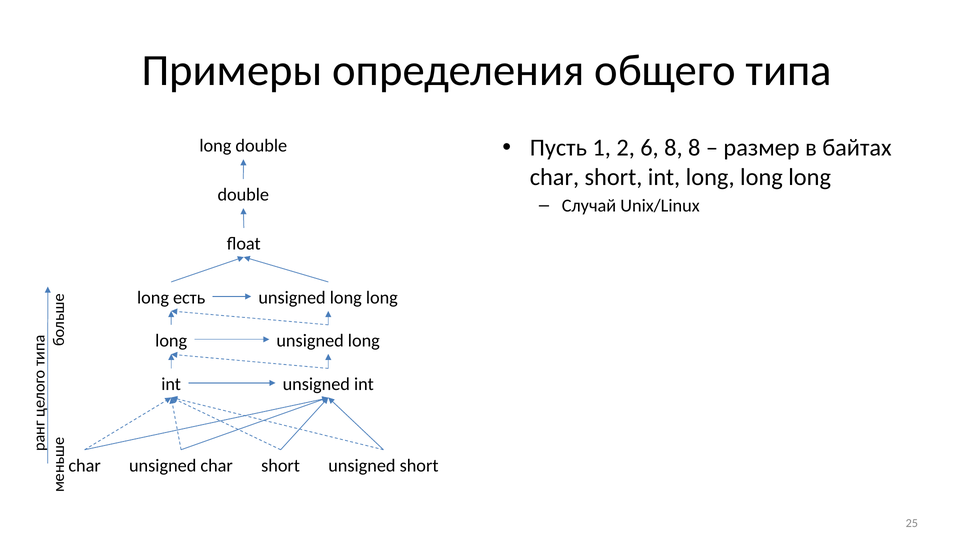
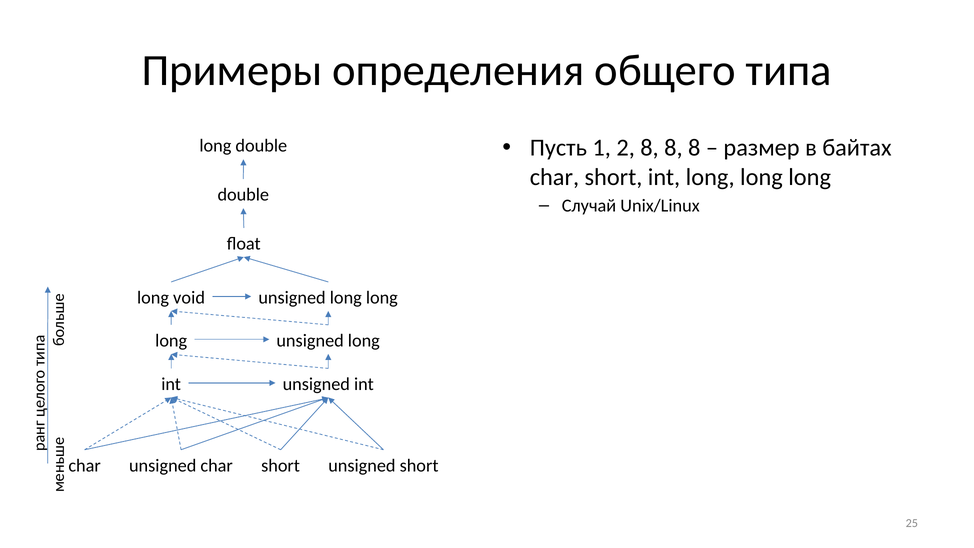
2 6: 6 -> 8 (649, 148)
есть: есть -> void (189, 298)
